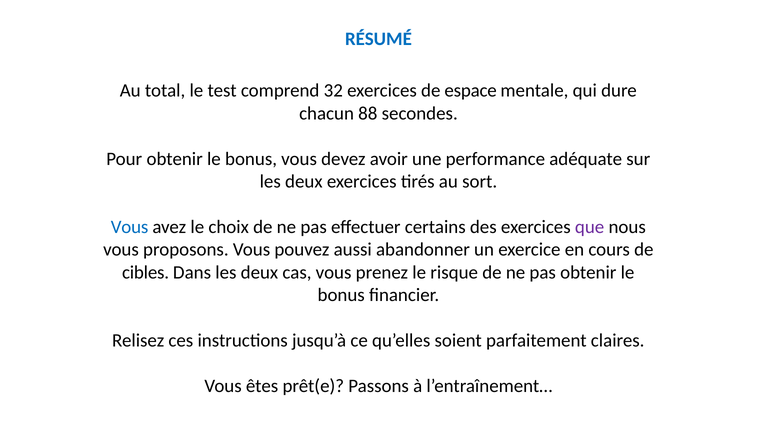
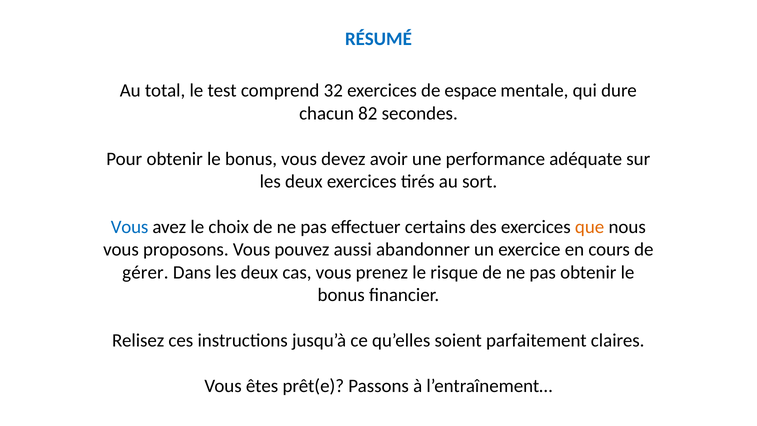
88: 88 -> 82 (368, 113)
que colour: purple -> orange (590, 227)
cibles: cibles -> gérer (145, 272)
